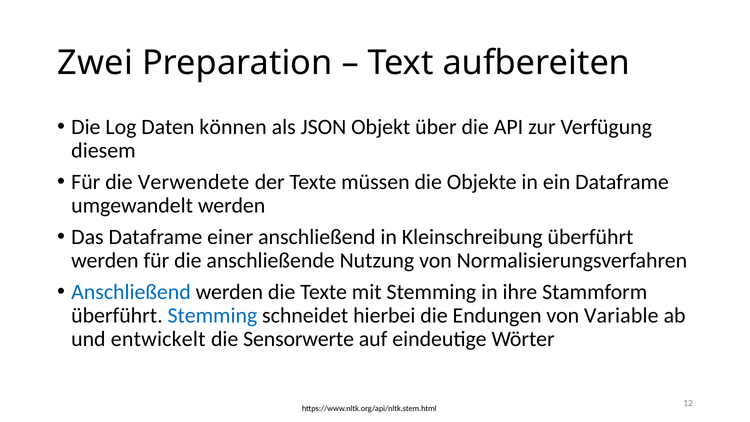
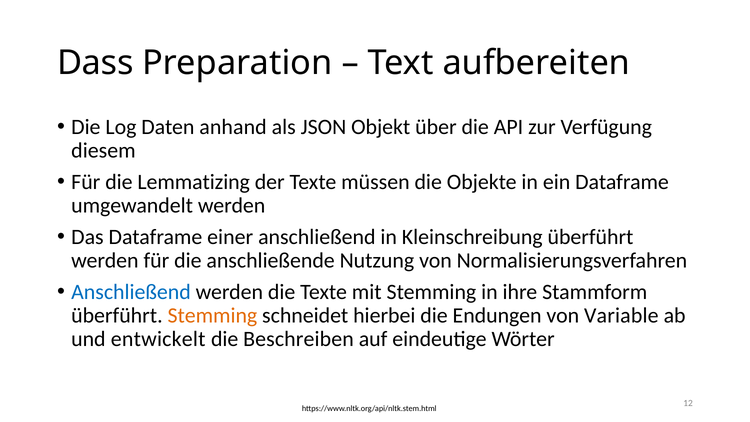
Zwei: Zwei -> Dass (95, 63)
können: können -> anhand (233, 127)
Verwendete: Verwendete -> Lemmatizing (194, 182)
Stemming colour: blue -> orange (212, 315)
Sensorwerte: Sensorwerte -> Beschreiben (298, 339)
